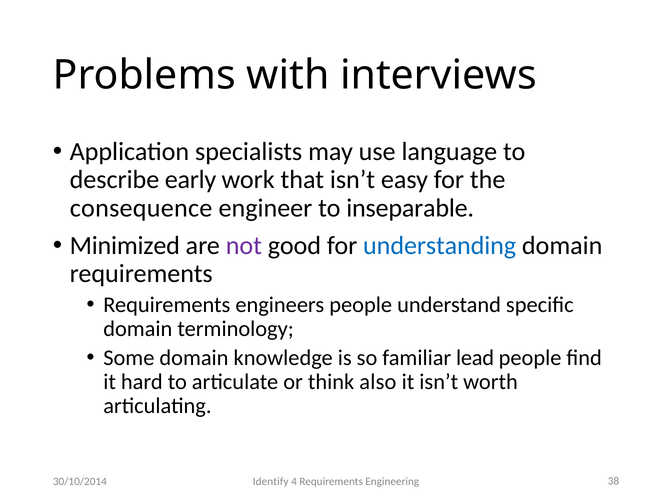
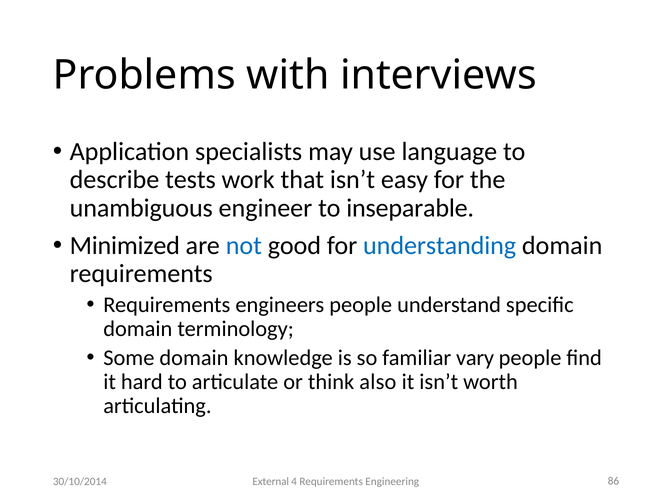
early: early -> tests (190, 180)
consequence: consequence -> unambiguous (141, 208)
not colour: purple -> blue (244, 246)
lead: lead -> vary (475, 358)
Identify: Identify -> External (271, 481)
38: 38 -> 86 (613, 481)
